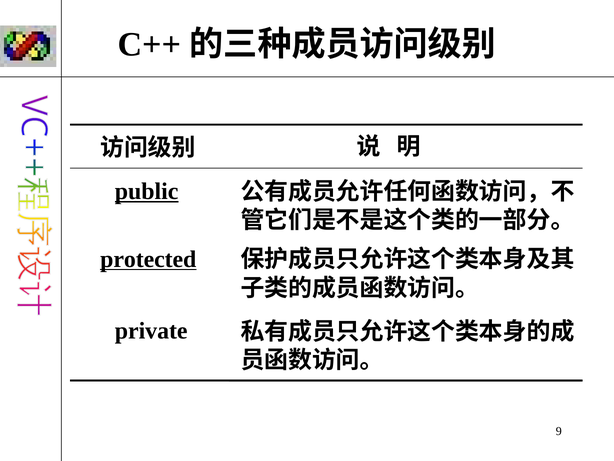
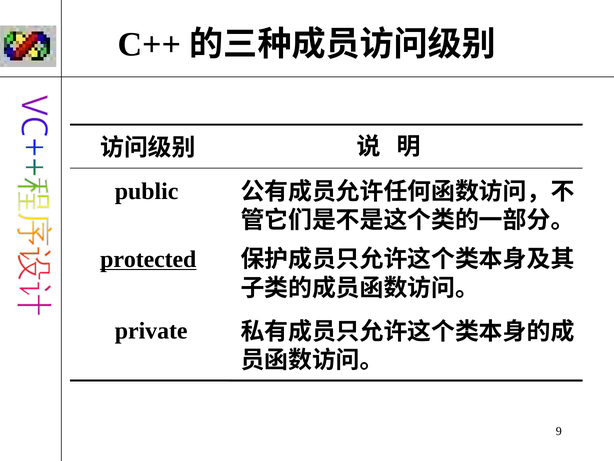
public underline: present -> none (147, 191)
